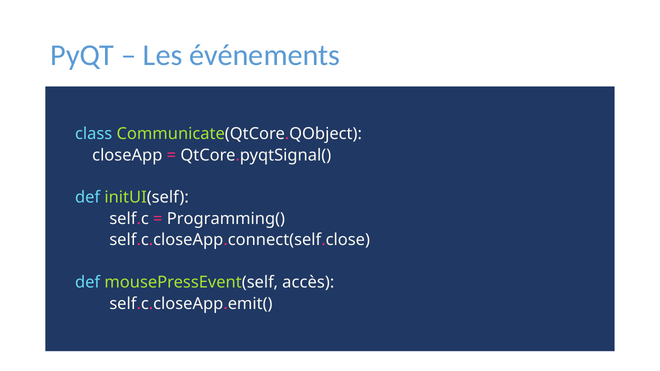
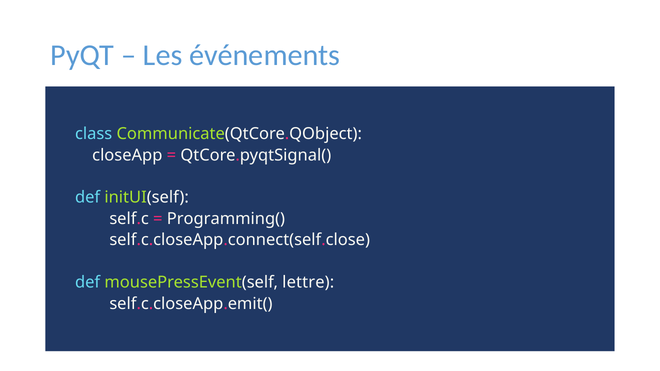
accès: accès -> lettre (308, 283)
